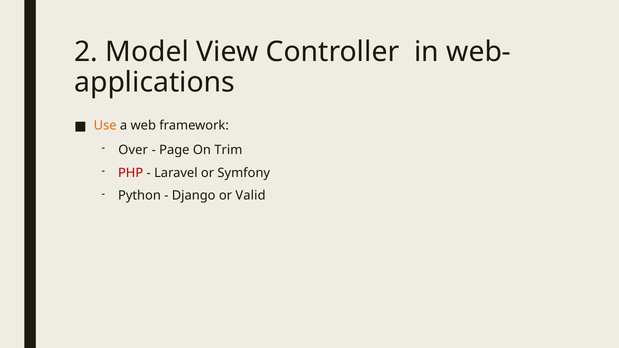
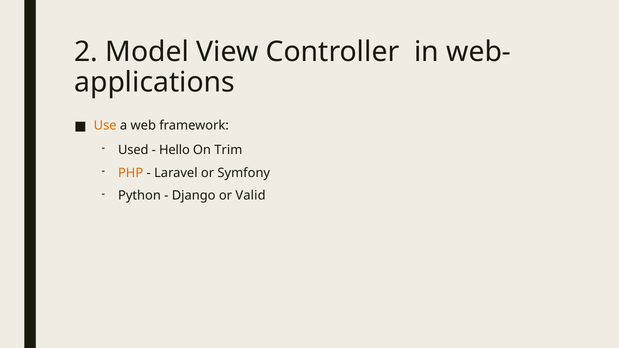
Over: Over -> Used (133, 150)
Page: Page -> Hello (174, 150)
PHP colour: red -> orange (131, 173)
